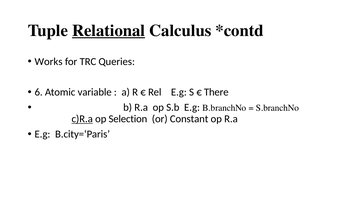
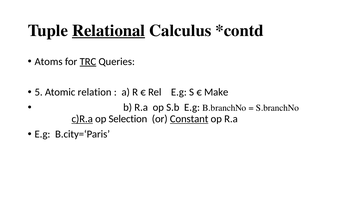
Works: Works -> Atoms (49, 62)
TRC underline: none -> present (88, 62)
6: 6 -> 5 (39, 92)
variable: variable -> relation (95, 92)
There: There -> Make (216, 92)
Constant underline: none -> present (189, 119)
